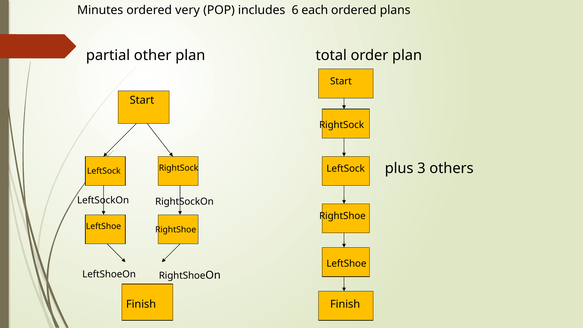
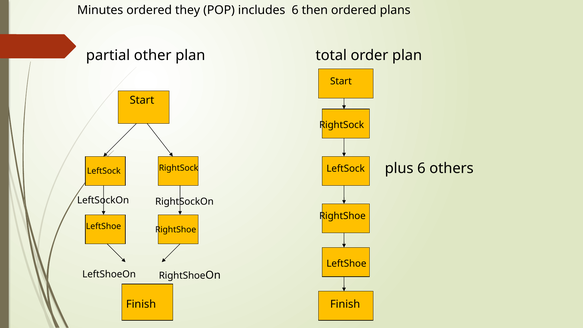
very: very -> they (188, 10)
each: each -> then (315, 10)
plus 3: 3 -> 6 (421, 168)
